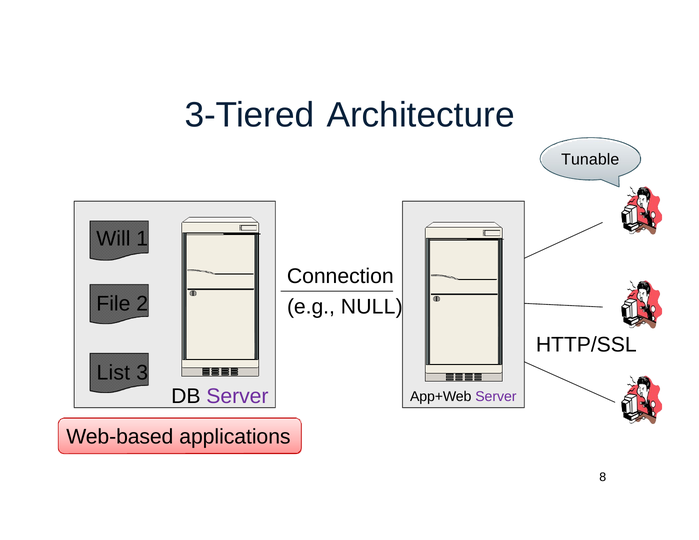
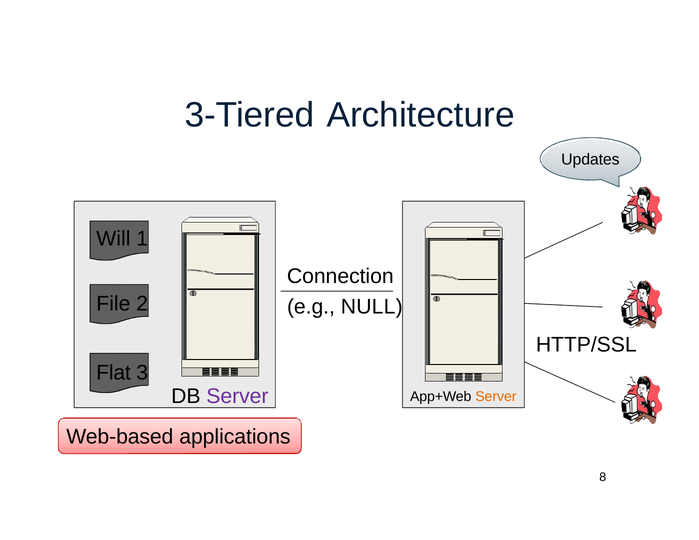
Tunable: Tunable -> Updates (590, 160)
List: List -> Flat (114, 373)
Server colour: purple -> orange (496, 397)
